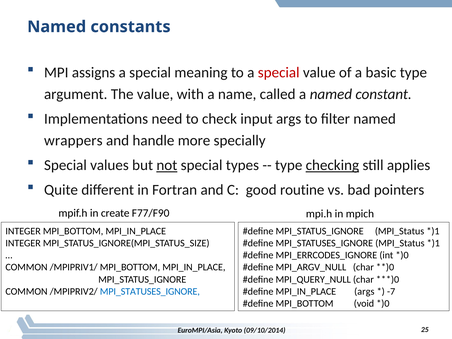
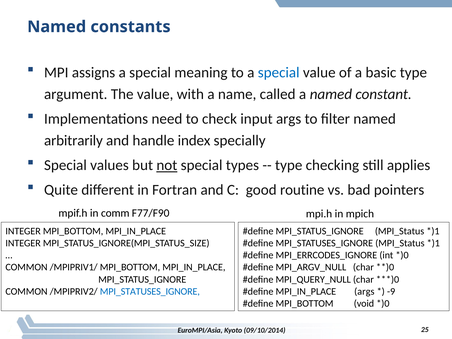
special colour: red -> blue (279, 72)
wrappers: wrappers -> arbitrarily (73, 141)
more: more -> index (194, 141)
checking underline: present -> none (332, 165)
create: create -> comm (115, 213)
-7: -7 -> -9 (391, 291)
